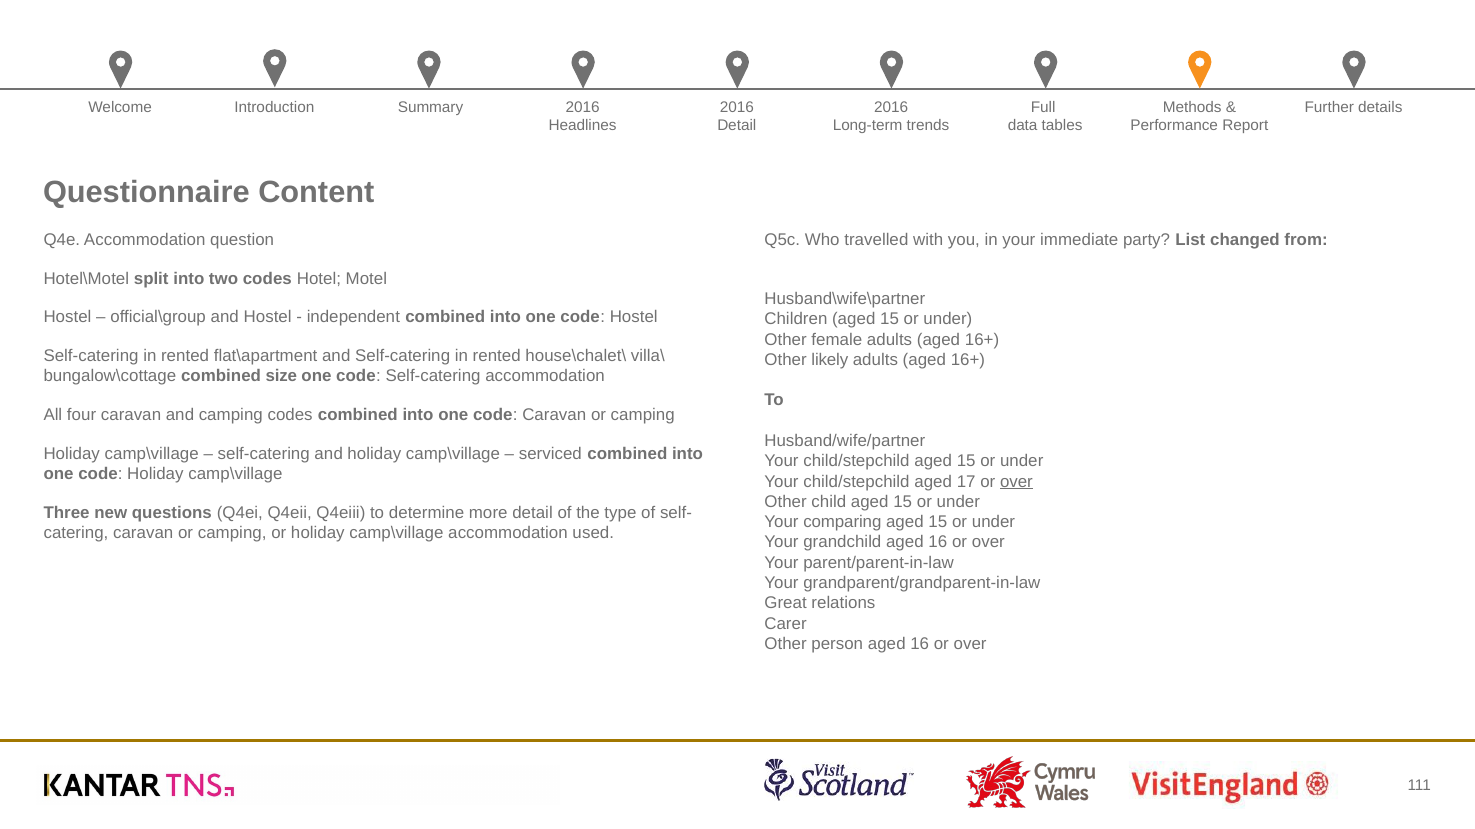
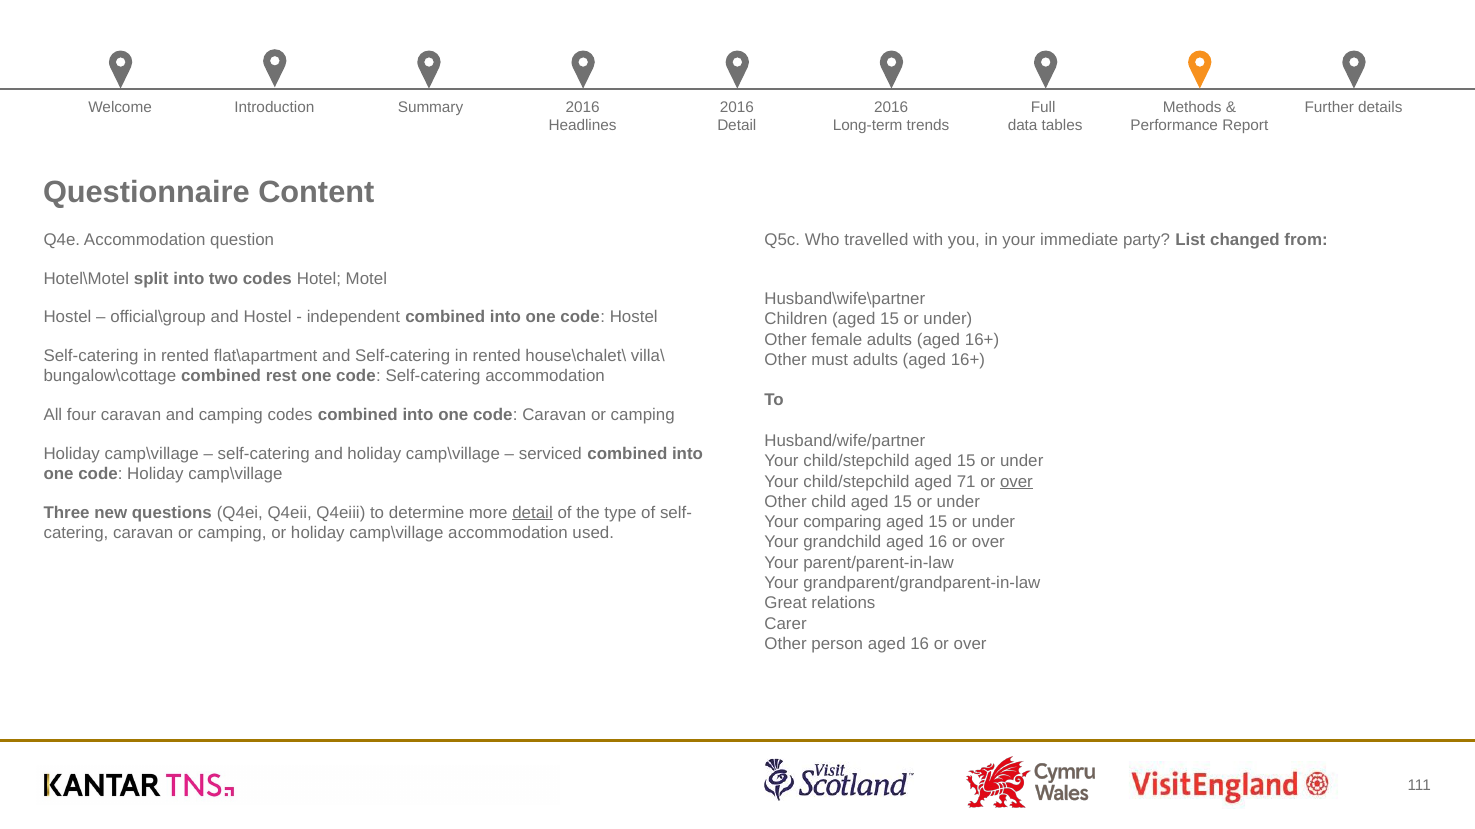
likely: likely -> must (830, 360)
size: size -> rest (281, 377)
17: 17 -> 71 (966, 482)
detail underline: none -> present (533, 513)
